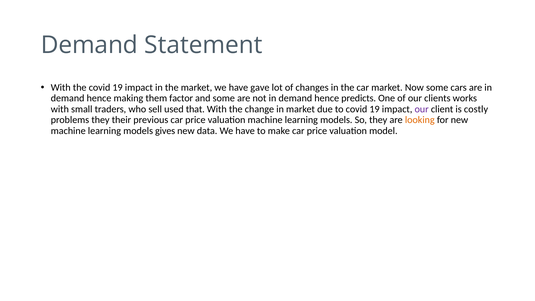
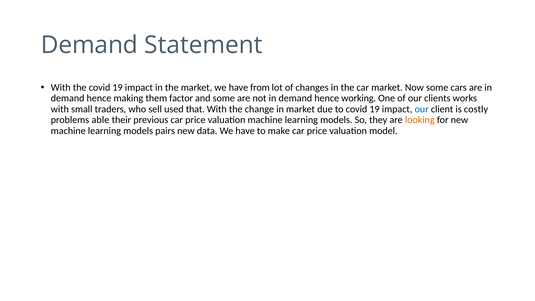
gave: gave -> from (260, 87)
predicts: predicts -> working (359, 98)
our colour: purple -> blue (422, 109)
problems they: they -> able (100, 120)
gives: gives -> pairs (165, 131)
